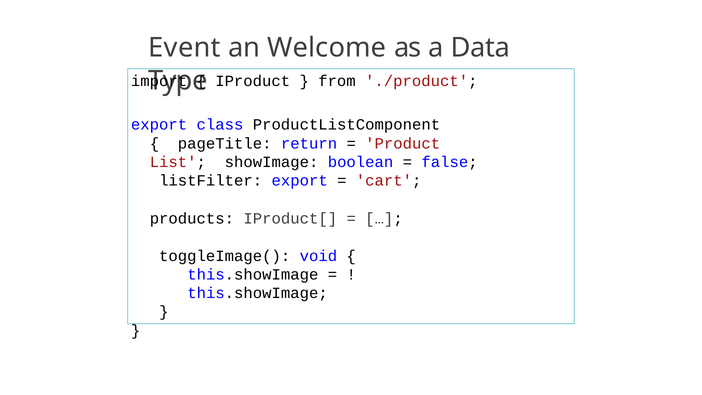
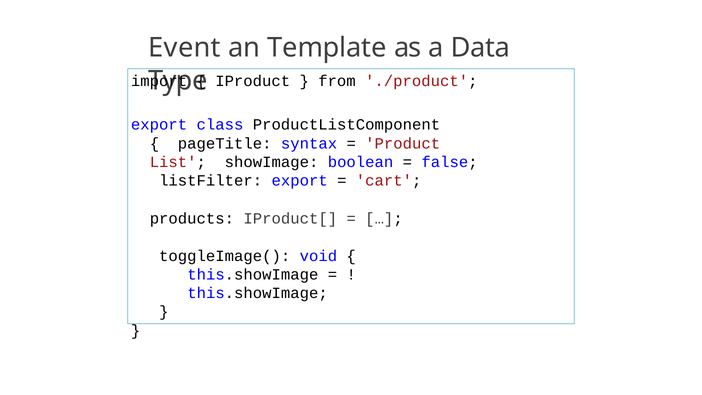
Welcome: Welcome -> Template (327, 48)
return: return -> syntax (309, 143)
